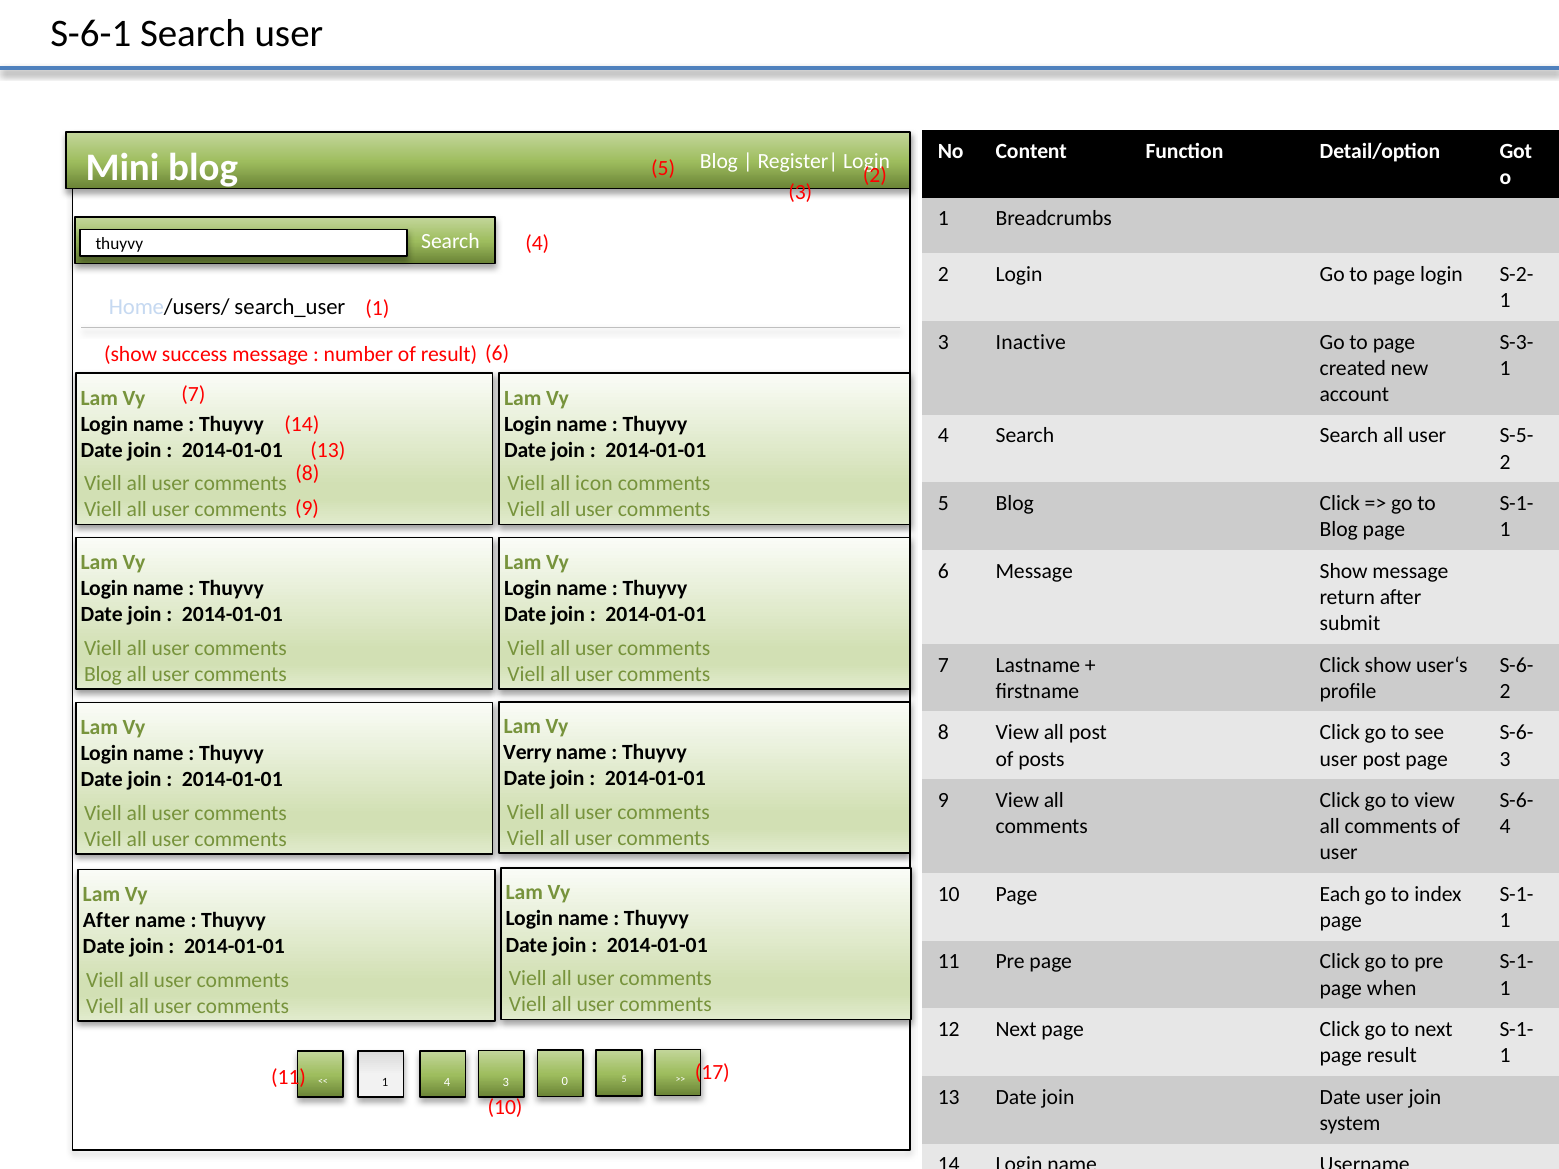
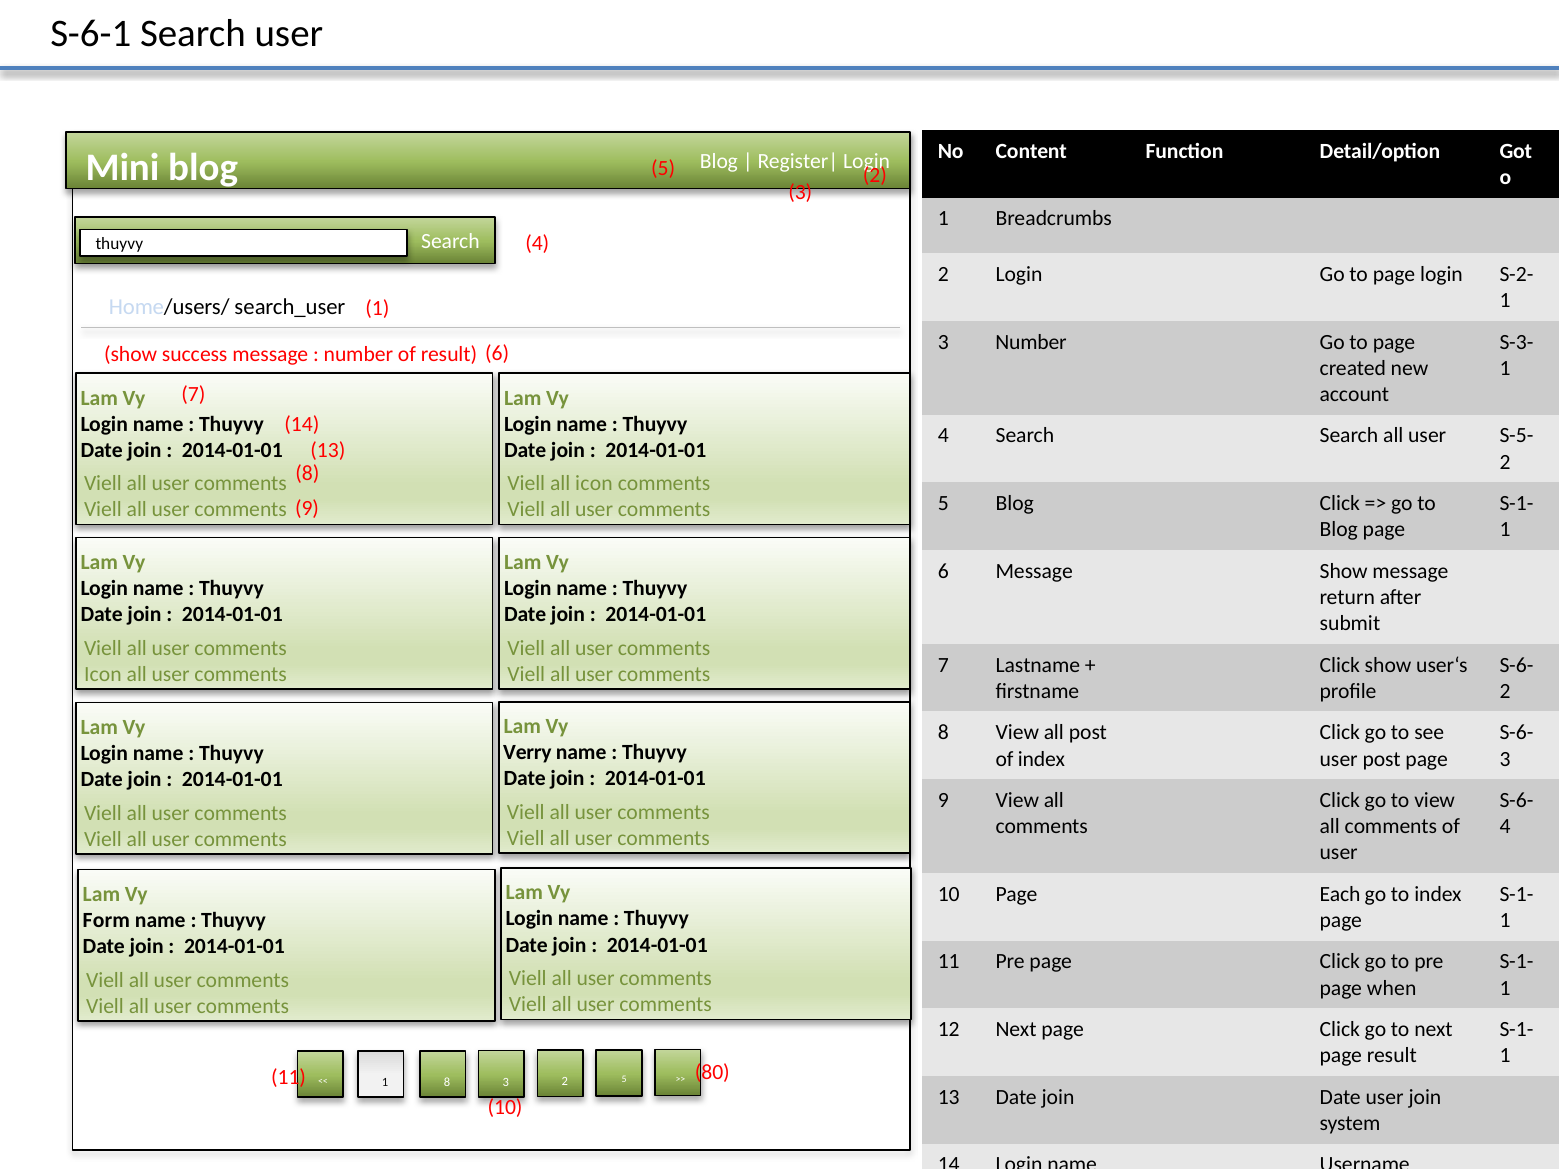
3 Inactive: Inactive -> Number (1031, 342)
Blog: Blog -> Icon (103, 674)
of posts: posts -> index (1041, 759)
After: After -> Form (106, 920)
17: 17 -> 80 (712, 1073)
4: 4 -> 8 (447, 1083)
3 0: 0 -> 2 (565, 1082)
